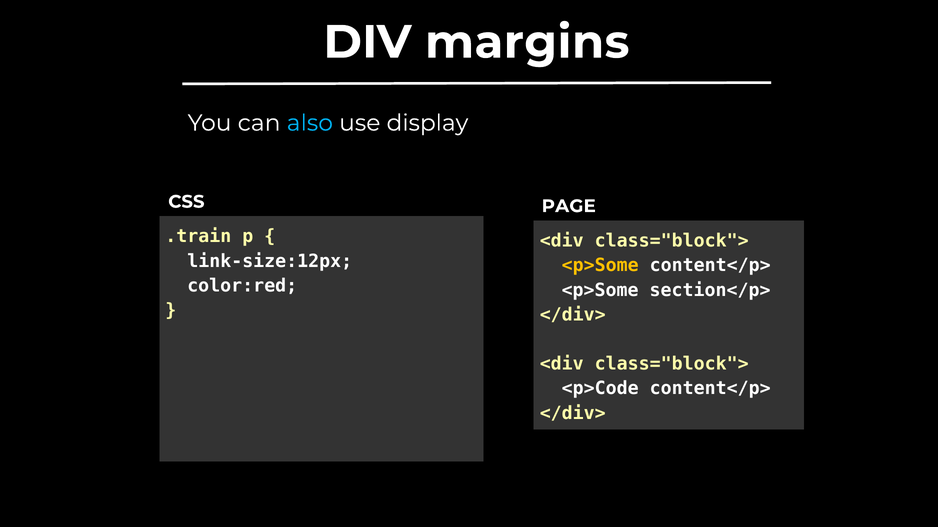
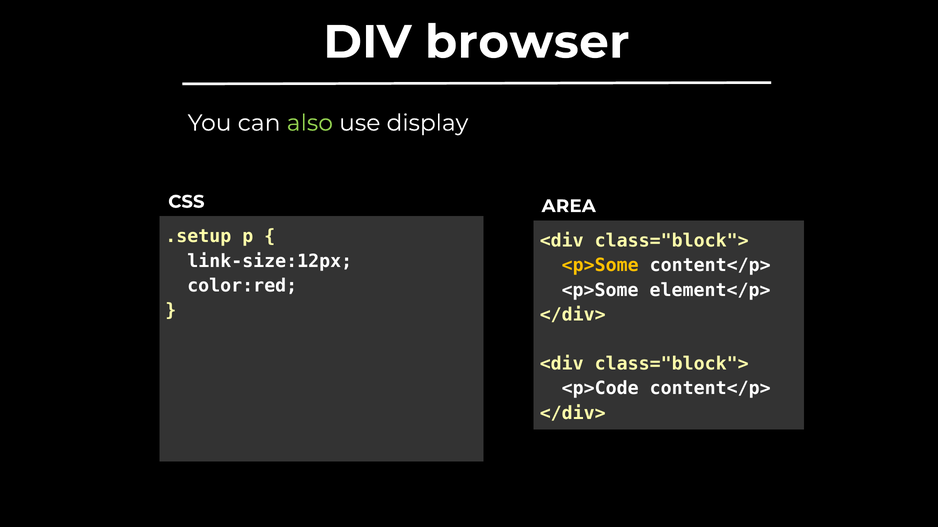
margins: margins -> browser (527, 42)
also colour: light blue -> light green (310, 123)
PAGE: PAGE -> AREA (569, 206)
.train: .train -> .setup (198, 237)
section</p>: section</p> -> element</p> (710, 290)
